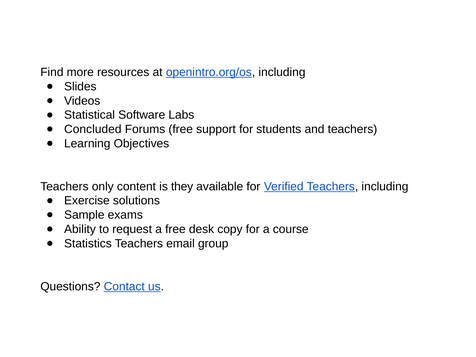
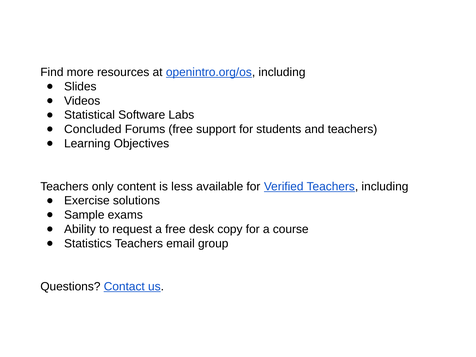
they: they -> less (182, 186)
